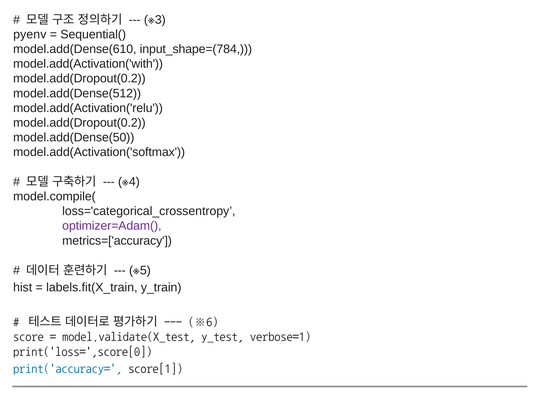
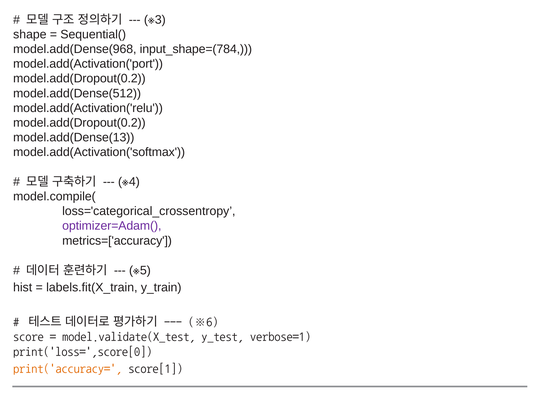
pyenv: pyenv -> shape (30, 34)
model.add(Dense(610: model.add(Dense(610 -> model.add(Dense(968 (75, 49)
model.add(Activation('with: model.add(Activation('with -> model.add(Activation('port (88, 64)
model.add(Dense(50: model.add(Dense(50 -> model.add(Dense(13 (74, 137)
print('accuracy= colour: blue -> orange (68, 368)
